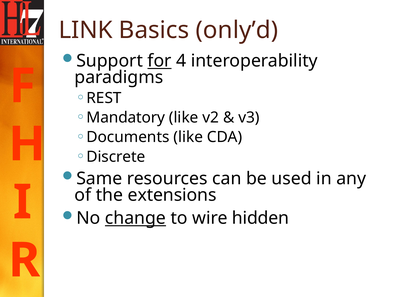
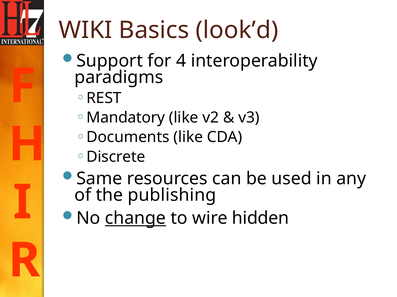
LINK: LINK -> WIKI (86, 30)
only’d: only’d -> look’d (237, 30)
for underline: present -> none (159, 61)
extensions: extensions -> publishing (172, 196)
